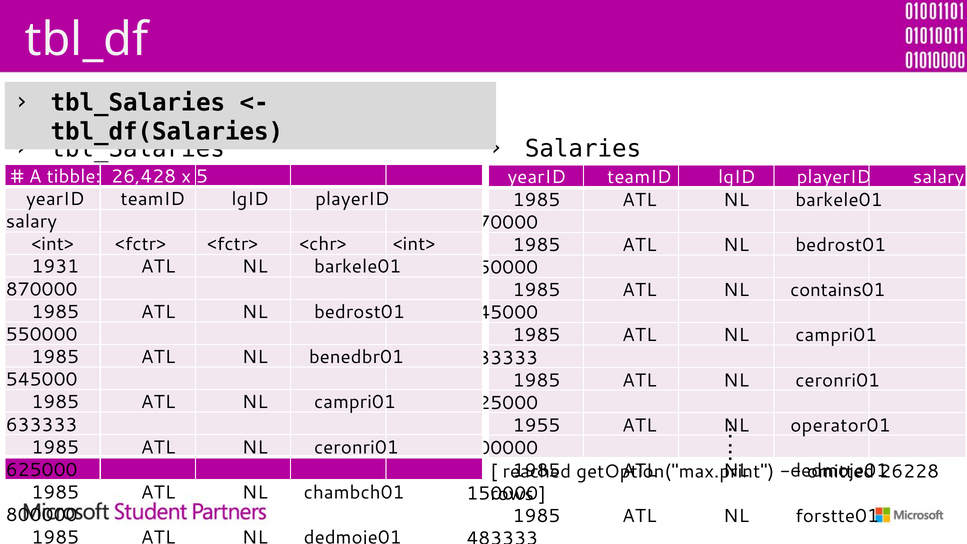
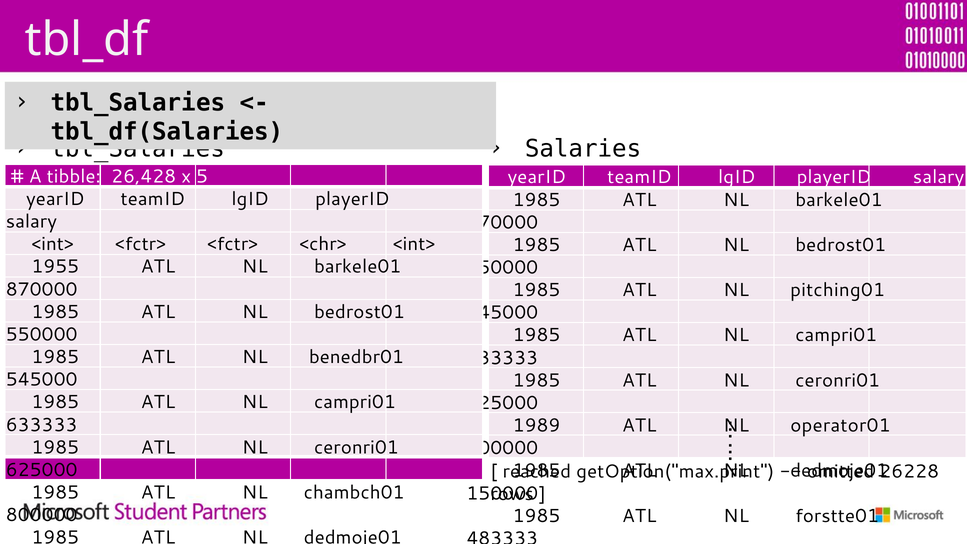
1931: 1931 -> 1955 (55, 267)
contains01: contains01 -> pitching01 (838, 290)
1955: 1955 -> 1989 (537, 426)
